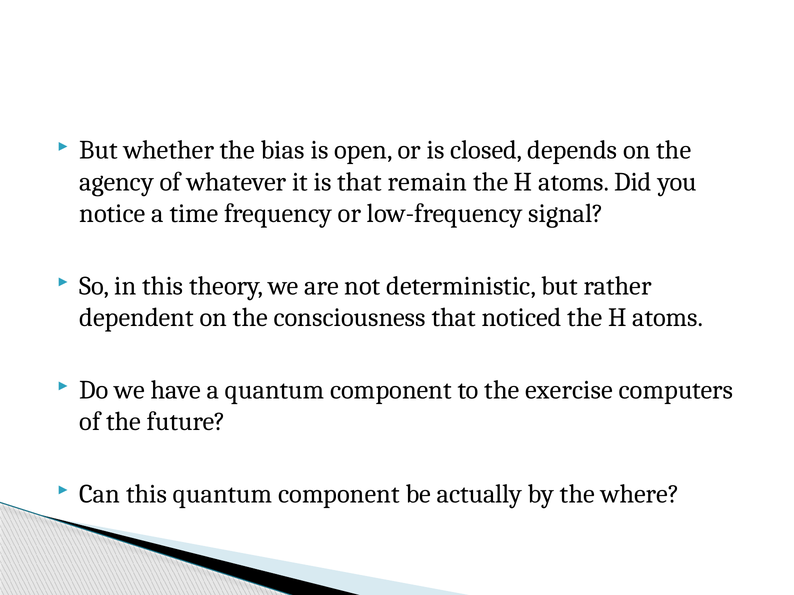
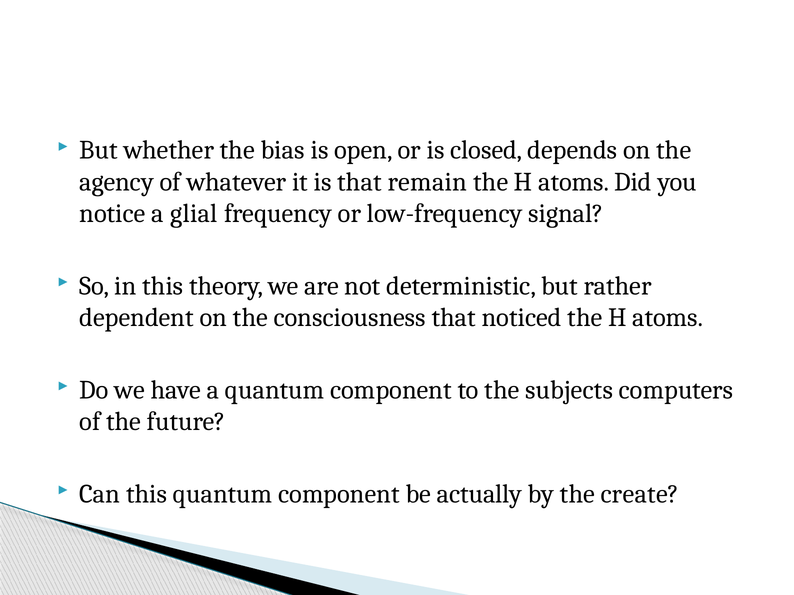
time: time -> glial (194, 214)
exercise: exercise -> subjects (569, 390)
where: where -> create (640, 494)
